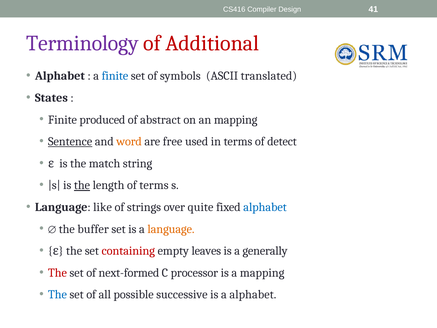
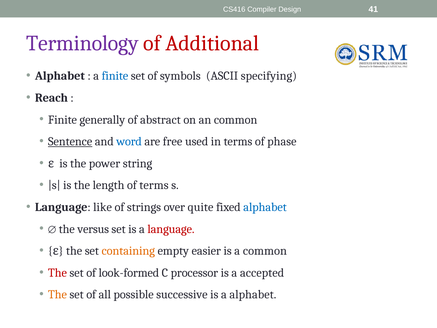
translated: translated -> specifying (269, 76)
States: States -> Reach (51, 98)
produced: produced -> generally (102, 120)
an mapping: mapping -> common (236, 120)
word colour: orange -> blue (129, 141)
detect: detect -> phase (282, 141)
match: match -> power (105, 163)
the underline: present -> none (82, 185)
buffer: buffer -> versus (93, 229)
language colour: orange -> red (171, 229)
containing colour: red -> orange (128, 251)
leaves: leaves -> easier (206, 251)
a generally: generally -> common (265, 251)
next-formed: next-formed -> look-formed (129, 273)
a mapping: mapping -> accepted (262, 273)
The colour: blue -> orange (57, 294)
